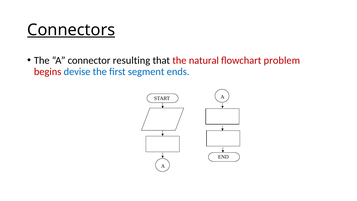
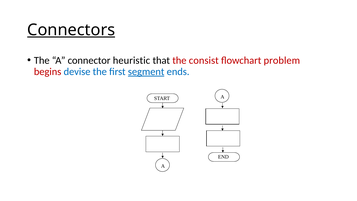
resulting: resulting -> heuristic (131, 60)
natural: natural -> consist (204, 60)
segment underline: none -> present (146, 72)
